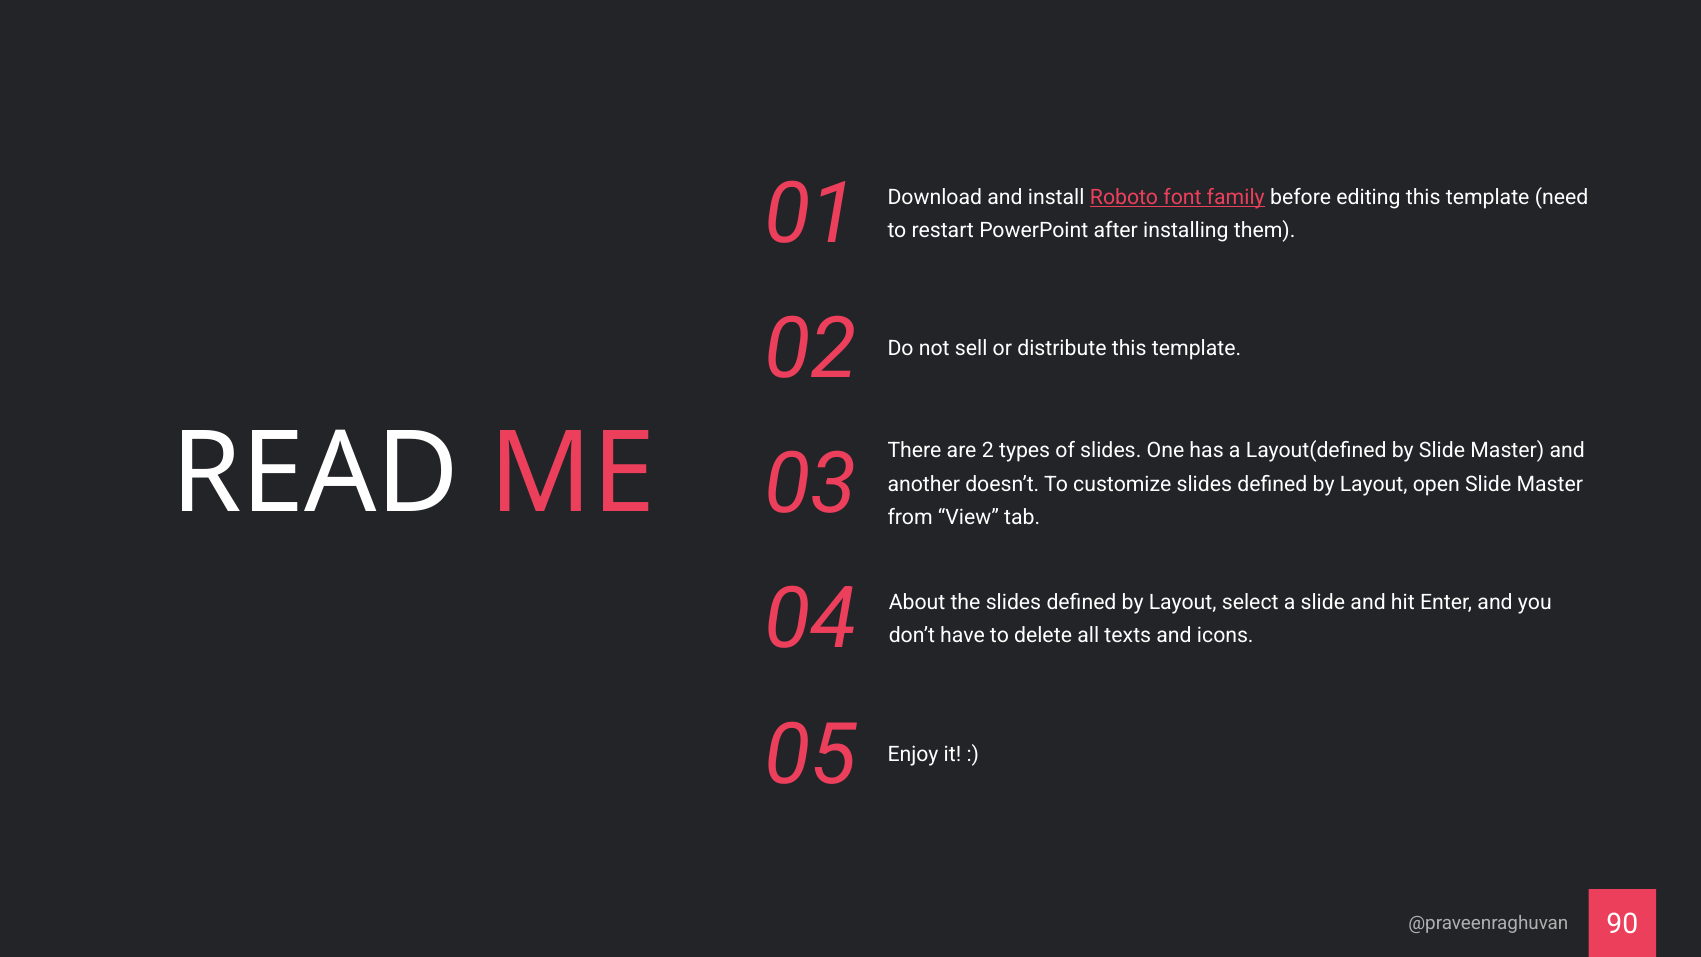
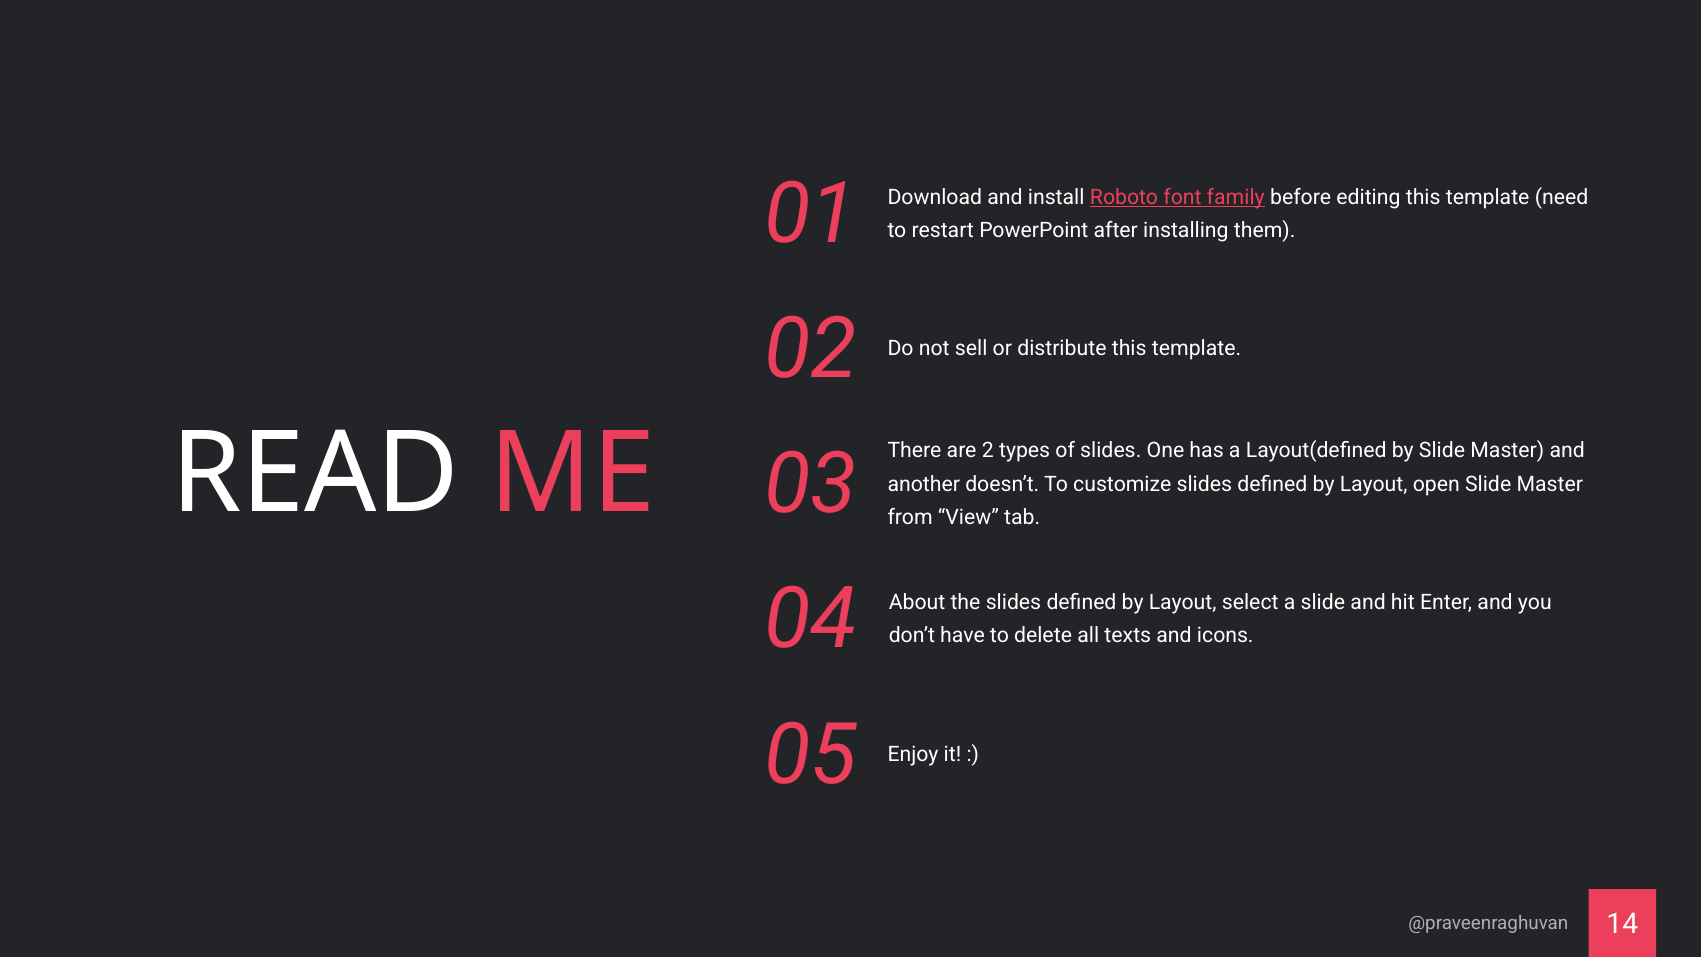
90: 90 -> 14 (1622, 924)
